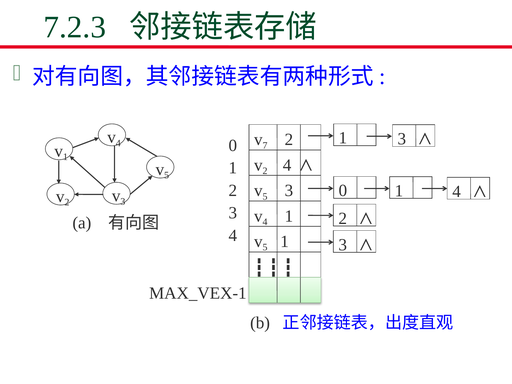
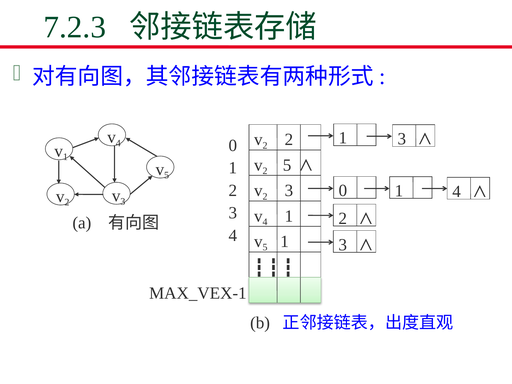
7: 7 -> 2 (265, 145)
2 4: 4 -> 5 (287, 165)
5: 5 -> 2 (265, 196)
